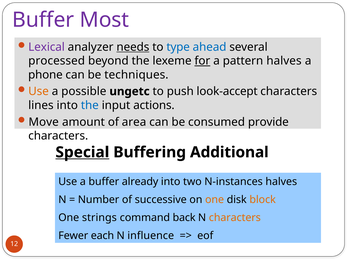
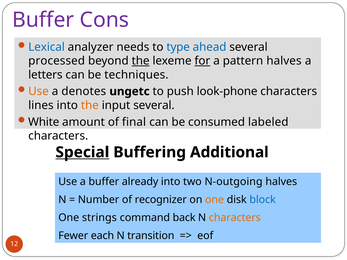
Most: Most -> Cons (104, 20)
Lexical colour: purple -> blue (47, 47)
needs underline: present -> none (133, 47)
the underline: none -> present (141, 61)
phone: phone -> letters (45, 75)
possible: possible -> denotes (84, 91)
look-accept: look-accept -> look-phone (227, 91)
the colour: blue -> orange (90, 105)
input actions: actions -> several (154, 105)
Move: Move -> White (44, 122)
area: area -> final (134, 122)
provide: provide -> labeled (268, 122)
N-instances: N-instances -> N-outgoing (234, 182)
successive: successive -> recognizer (161, 200)
block colour: orange -> blue (263, 200)
influence: influence -> transition (151, 236)
